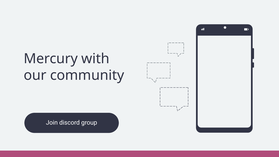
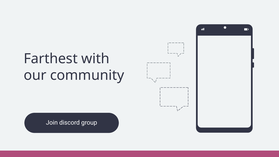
Mercury: Mercury -> Farthest (51, 59)
